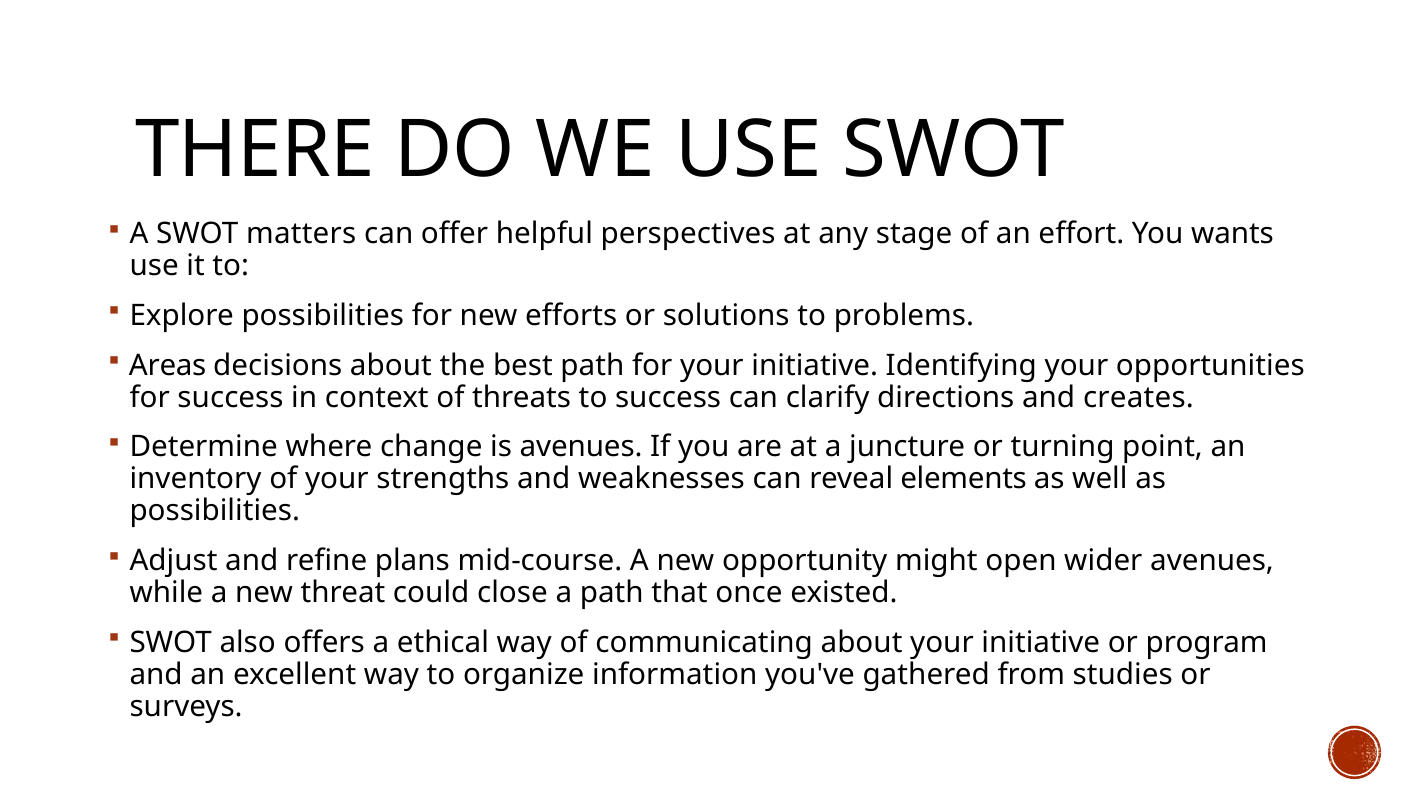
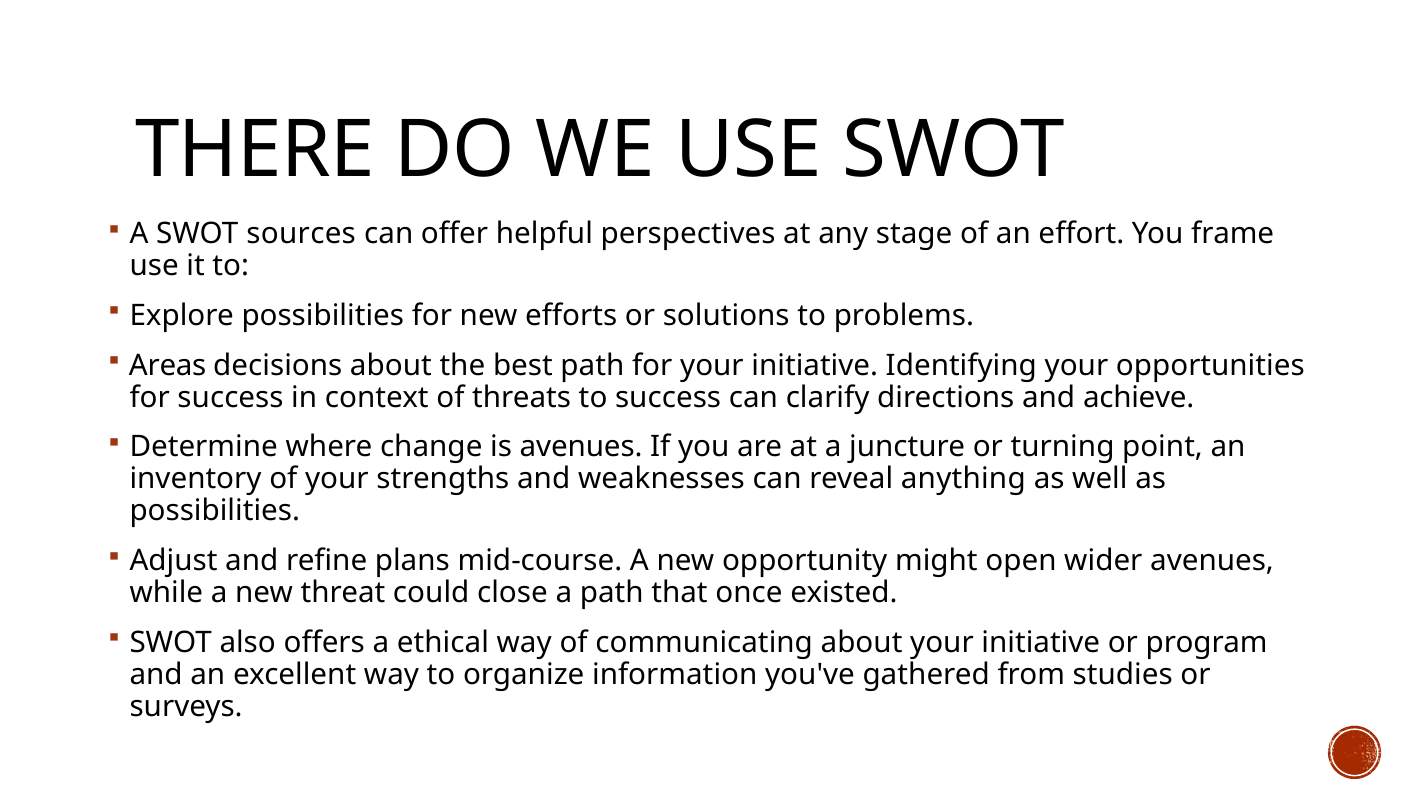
matters: matters -> sources (301, 234)
wants: wants -> frame (1233, 234)
creates: creates -> achieve (1139, 397)
elements: elements -> anything (963, 479)
